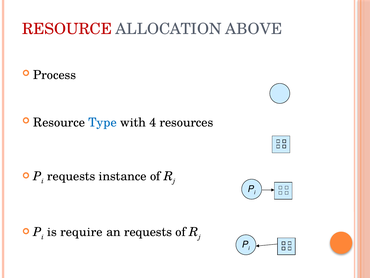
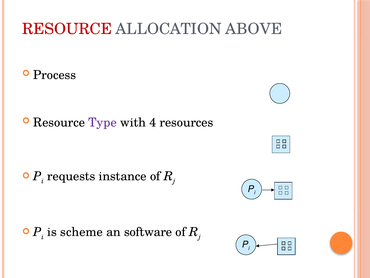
Type colour: blue -> purple (103, 122)
require: require -> scheme (81, 232)
an requests: requests -> software (148, 232)
